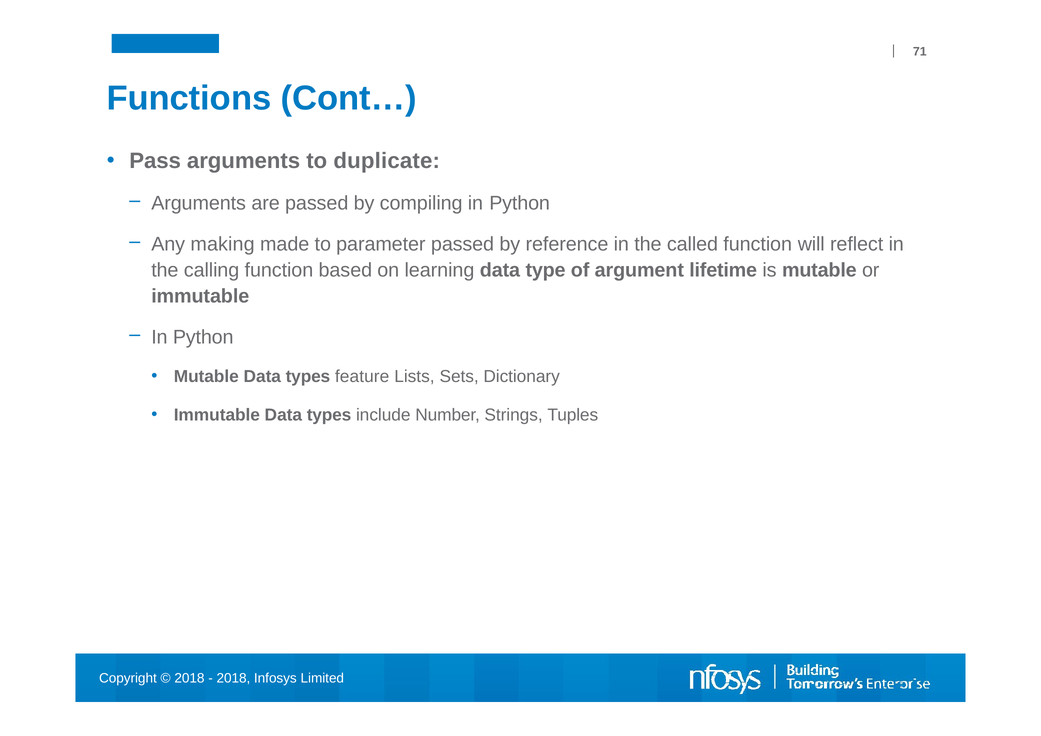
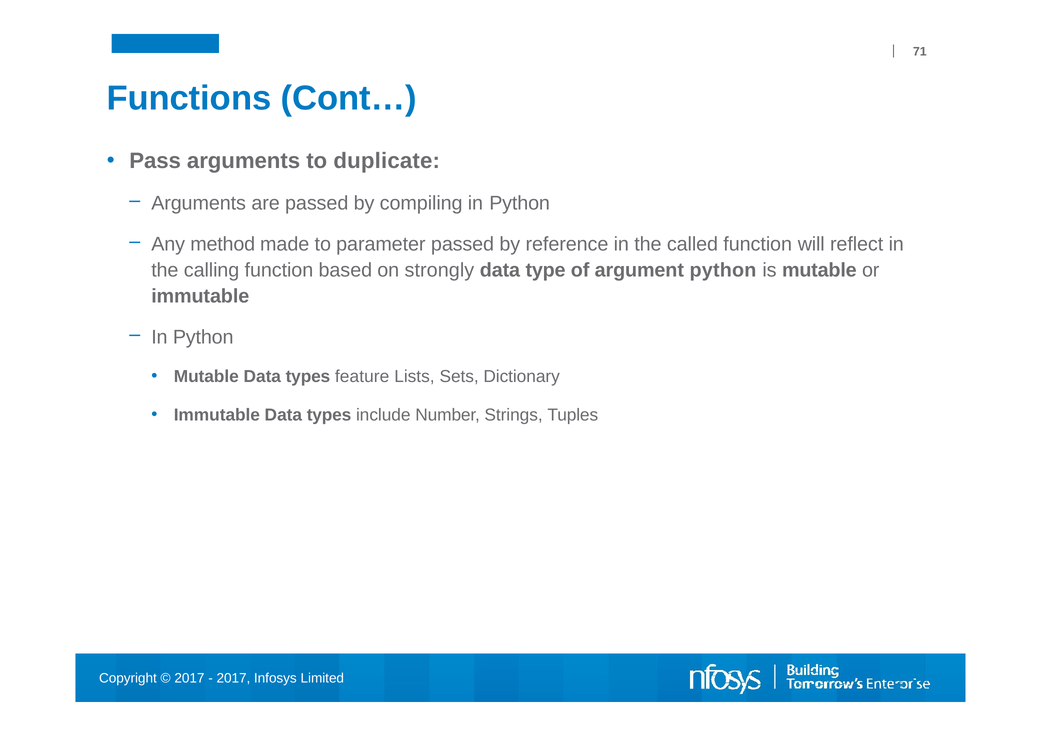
making: making -> method (223, 244)
learning: learning -> strongly (439, 270)
argument lifetime: lifetime -> python (723, 270)
2018: 2018 -> 2017 (189, 678)
2018: 2018 -> 2017 (233, 678)
